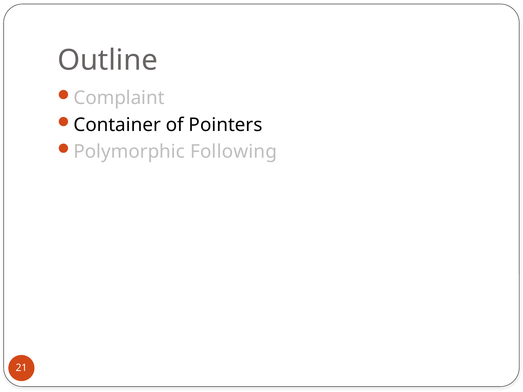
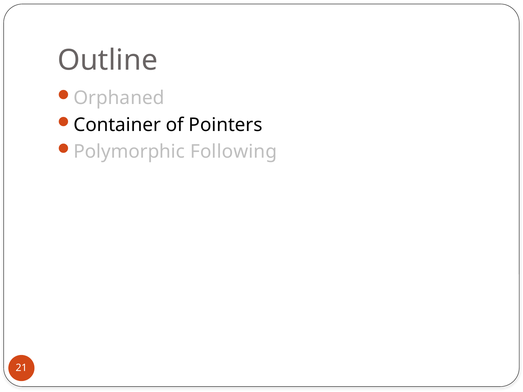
Complaint: Complaint -> Orphaned (119, 98)
